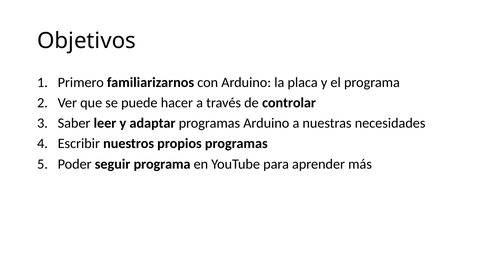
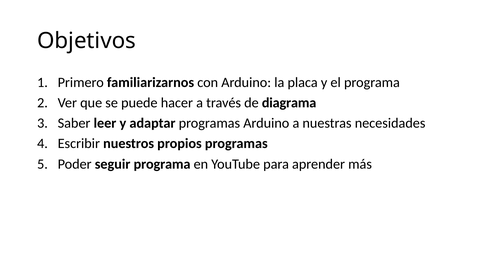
controlar: controlar -> diagrama (289, 103)
